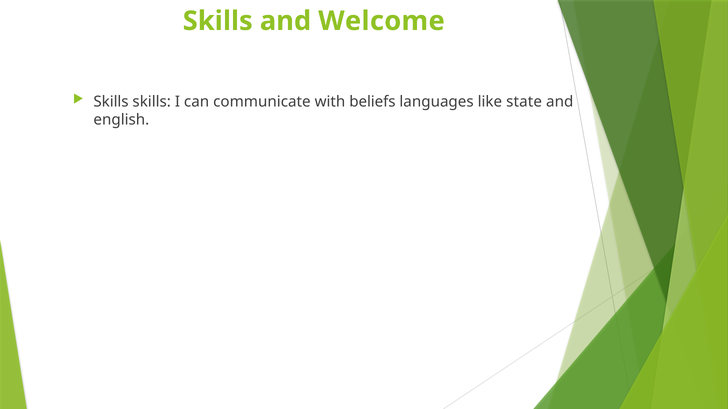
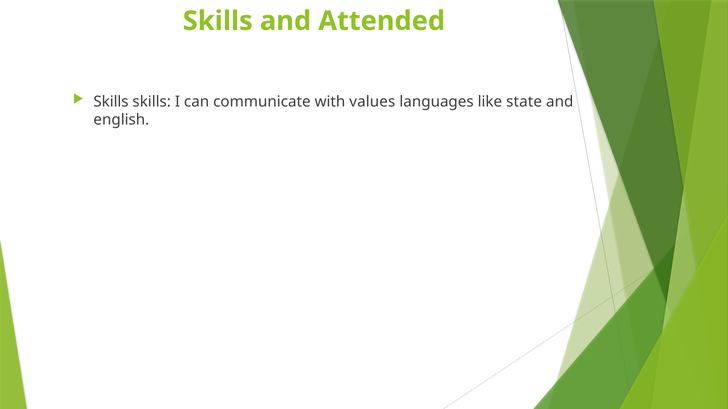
Welcome: Welcome -> Attended (382, 21)
beliefs: beliefs -> values (372, 102)
